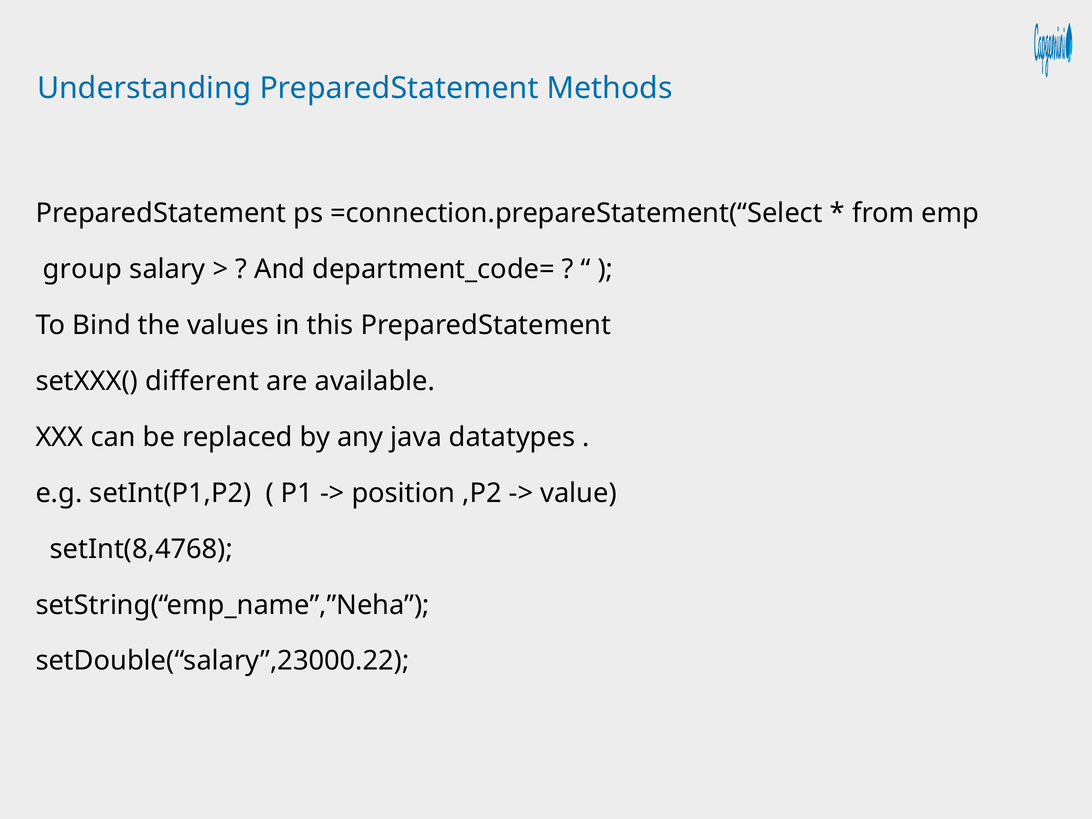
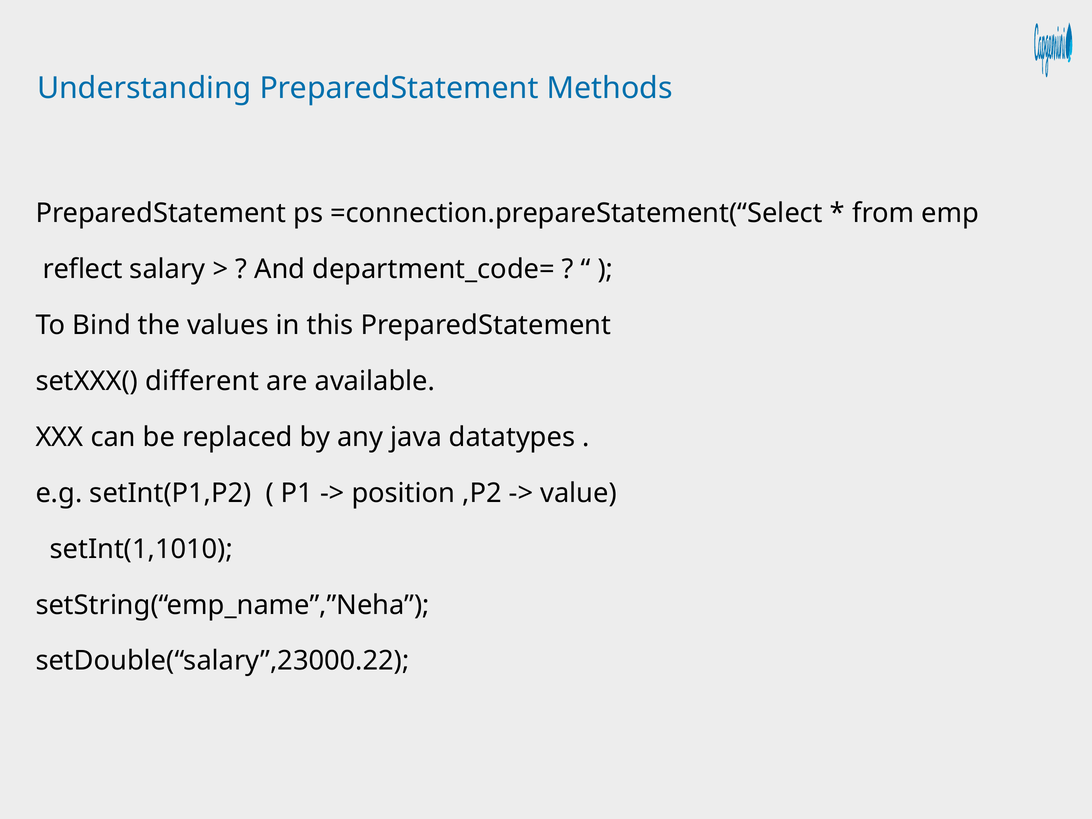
group: group -> reflect (83, 269)
setInt(8,4768: setInt(8,4768 -> setInt(1,1010 (141, 549)
